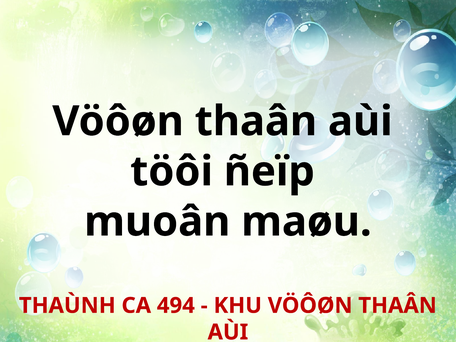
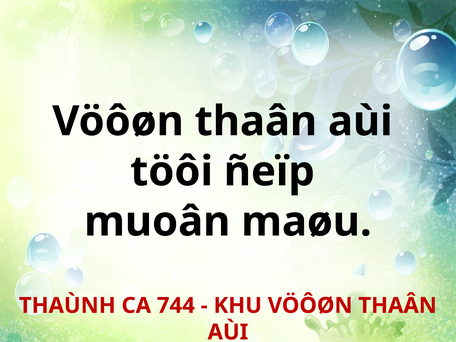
494: 494 -> 744 (176, 306)
